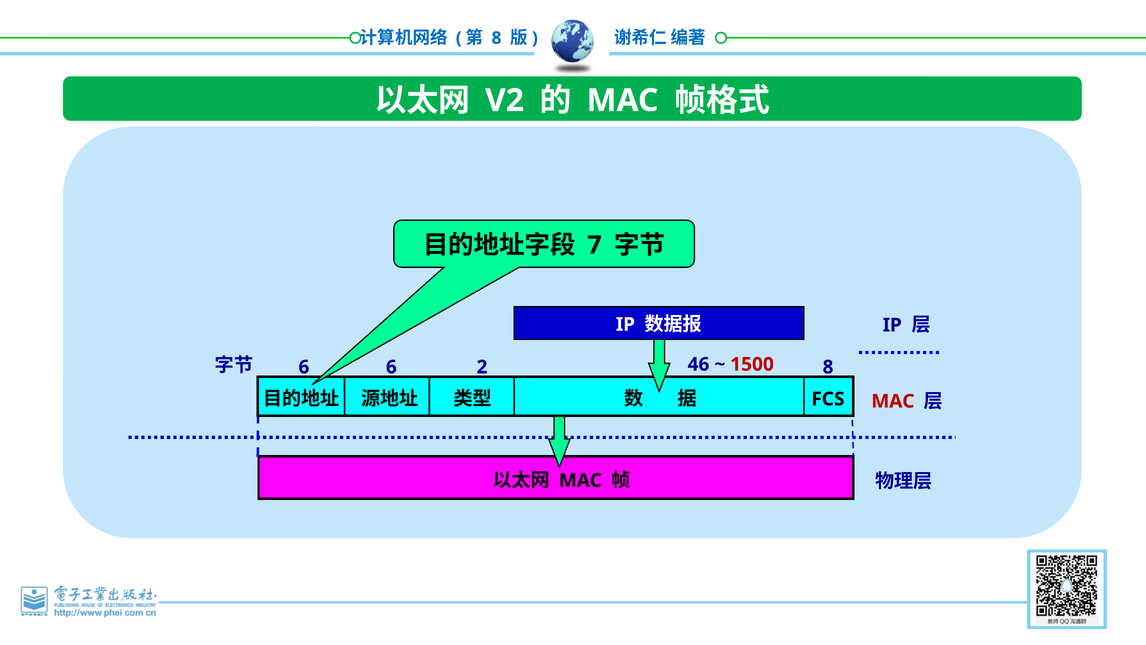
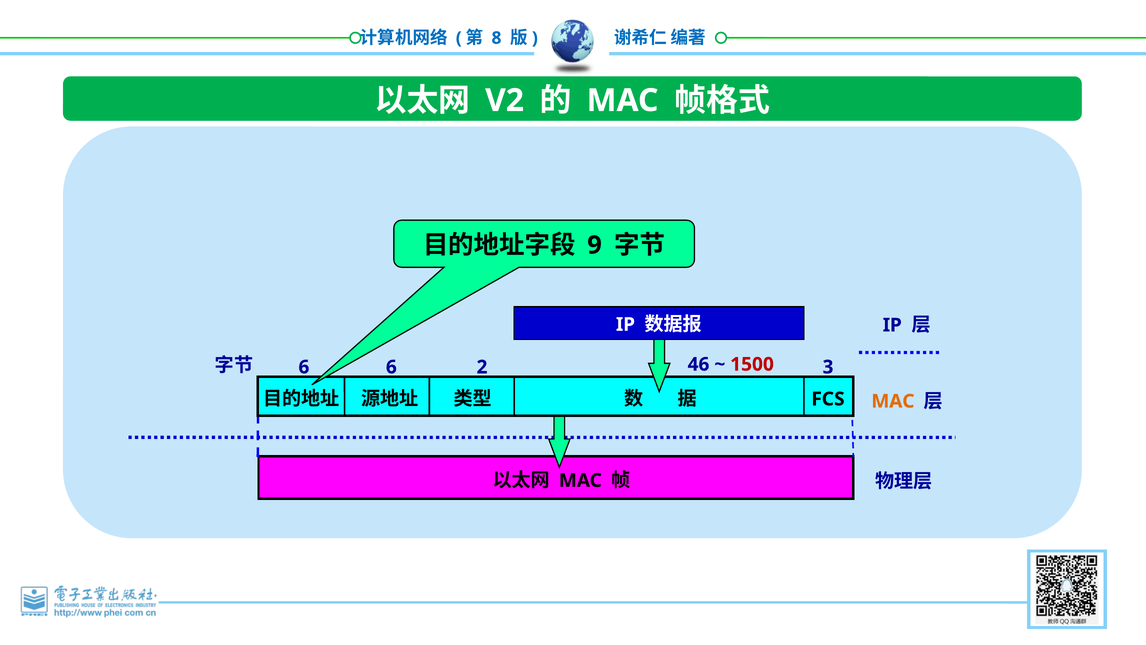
7: 7 -> 9 (595, 245)
8: 8 -> 3 (828, 367)
MAC colour: red -> orange (893, 401)
